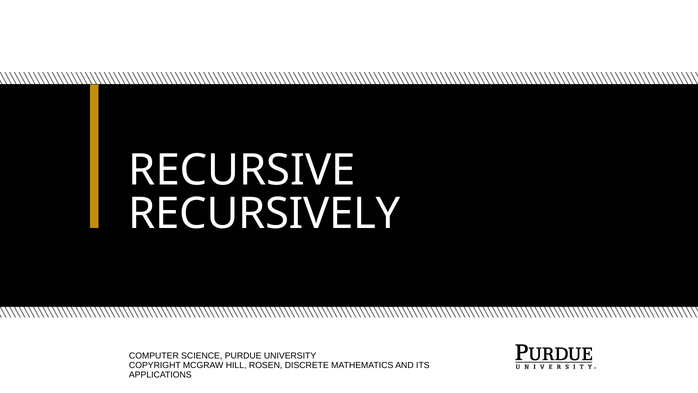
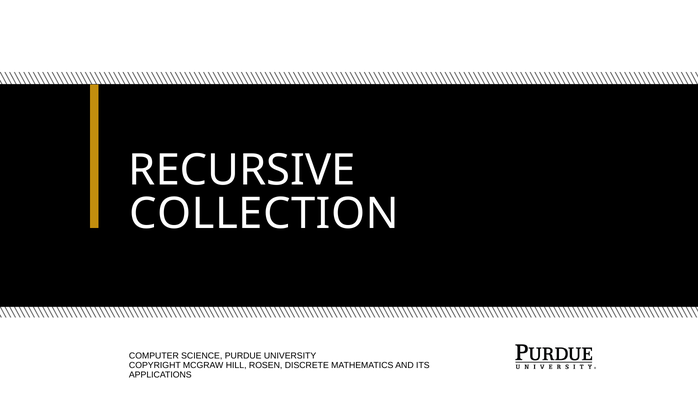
RECURSIVELY: RECURSIVELY -> COLLECTION (264, 214)
